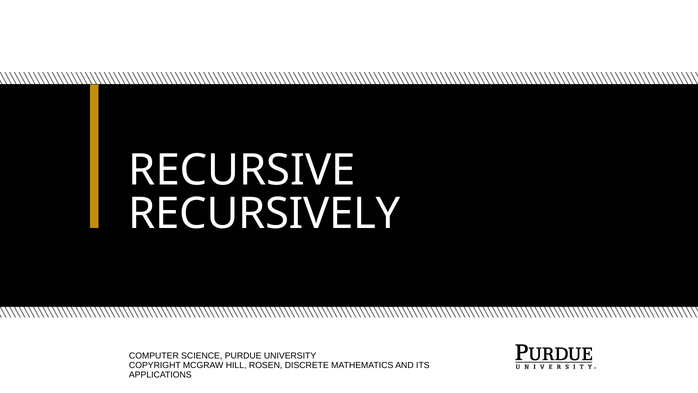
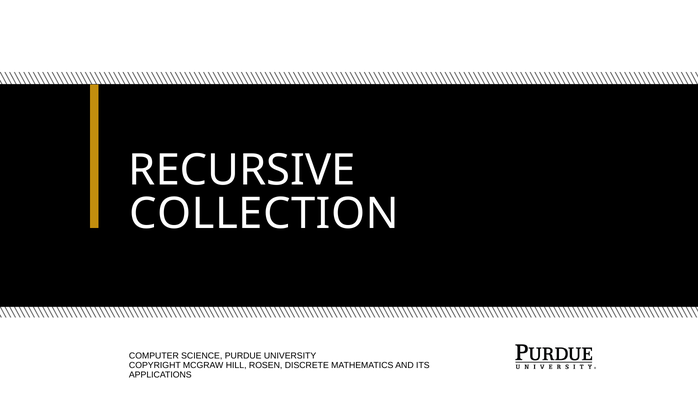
RECURSIVELY: RECURSIVELY -> COLLECTION (264, 214)
